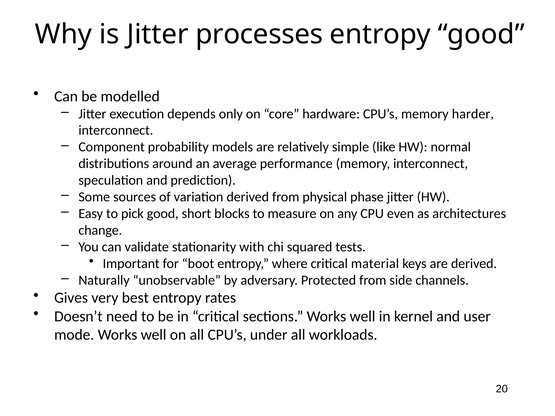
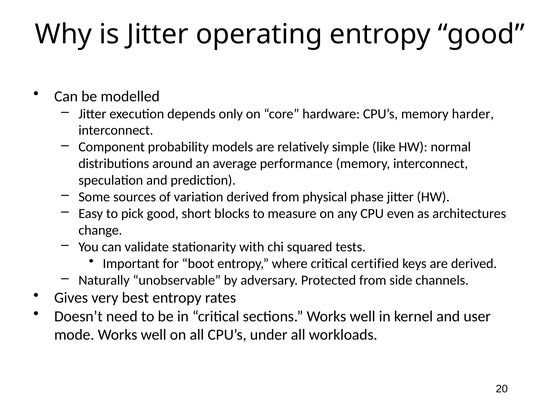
processes: processes -> operating (259, 34)
material: material -> certified (375, 264)
